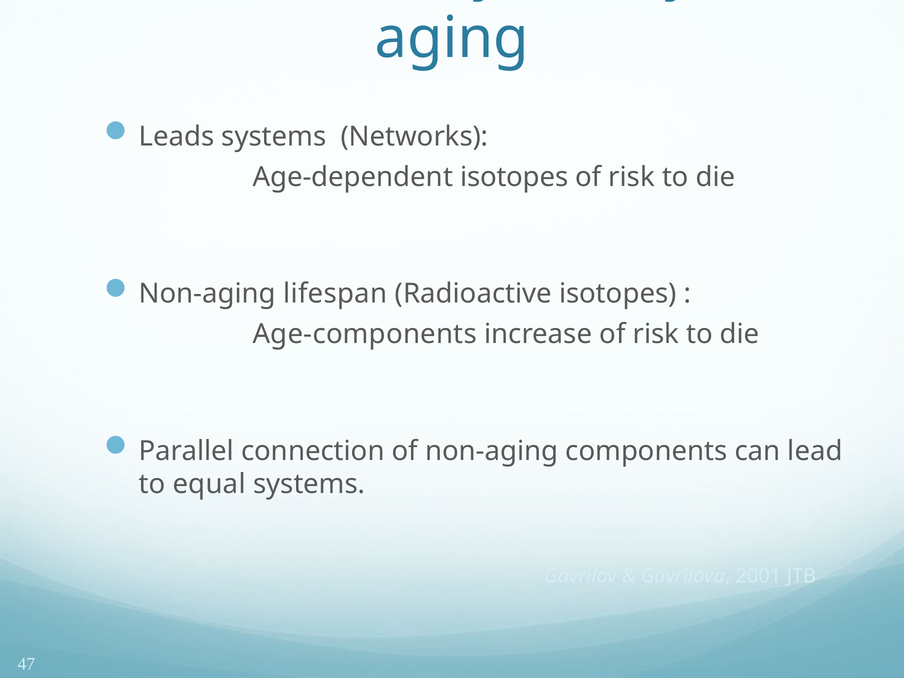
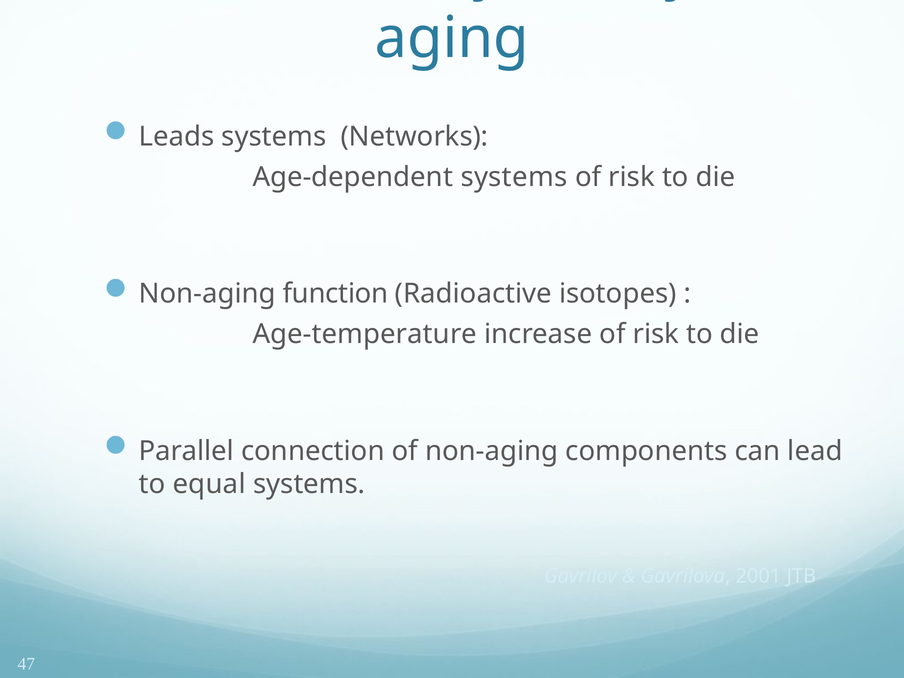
Age-dependent isotopes: isotopes -> systems (514, 177)
lifespan: lifespan -> function (336, 294)
Age-components: Age-components -> Age-temperature (365, 334)
